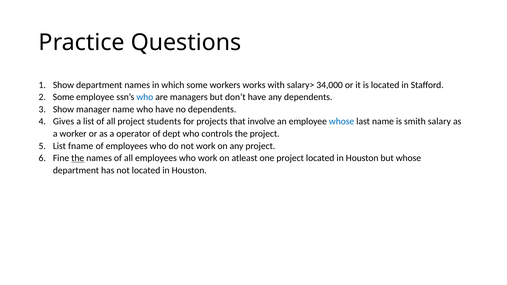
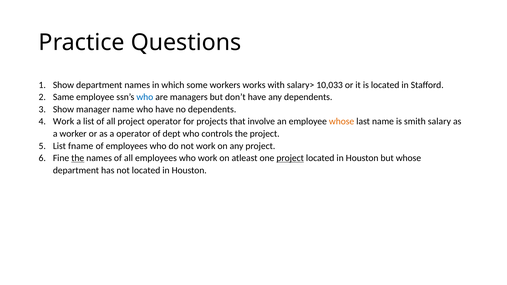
34,000: 34,000 -> 10,033 (330, 85)
Some: Some -> Same (63, 97)
Gives: Gives -> Work (64, 122)
project students: students -> operator (164, 122)
whose colour: blue -> orange (342, 122)
project underline: none -> present (290, 158)
